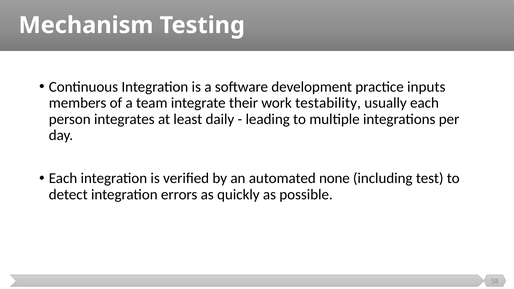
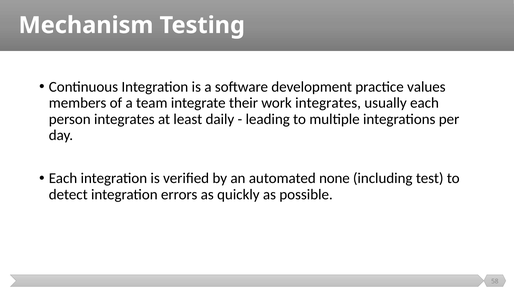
inputs: inputs -> values (426, 87)
work testability: testability -> integrates (328, 103)
